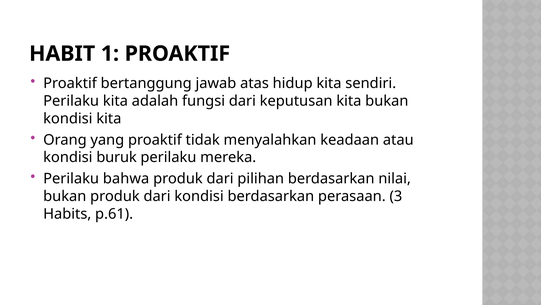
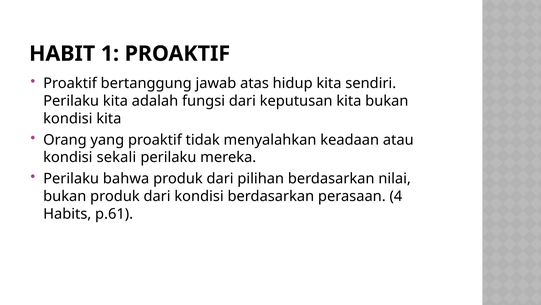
buruk: buruk -> sekali (116, 157)
3: 3 -> 4 (396, 196)
